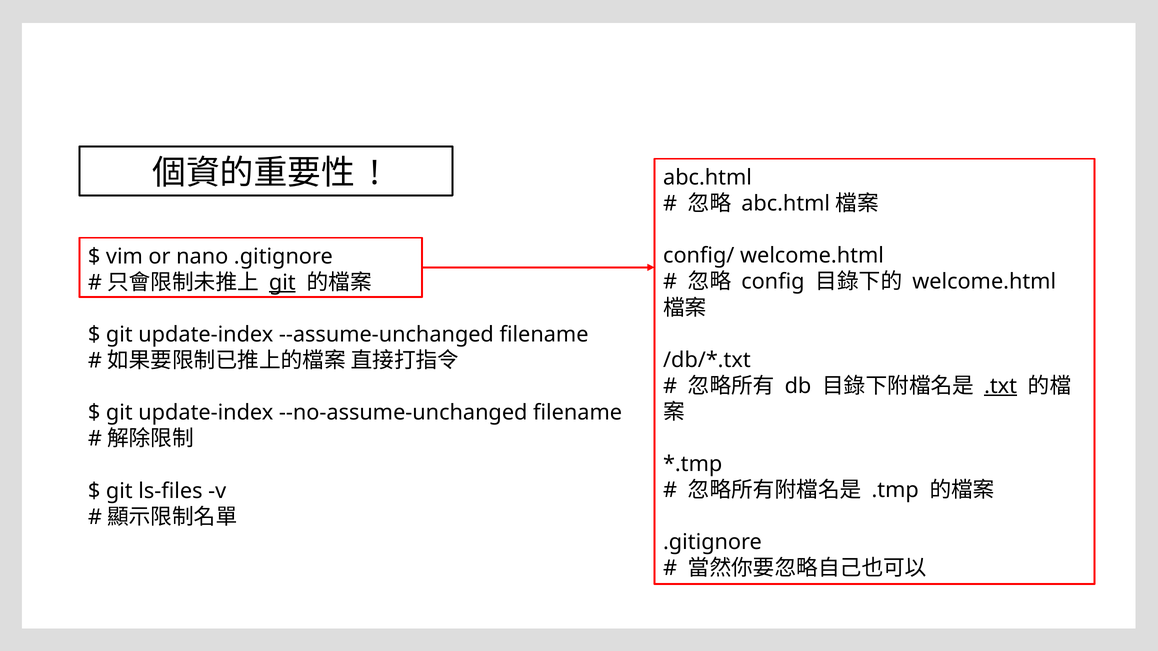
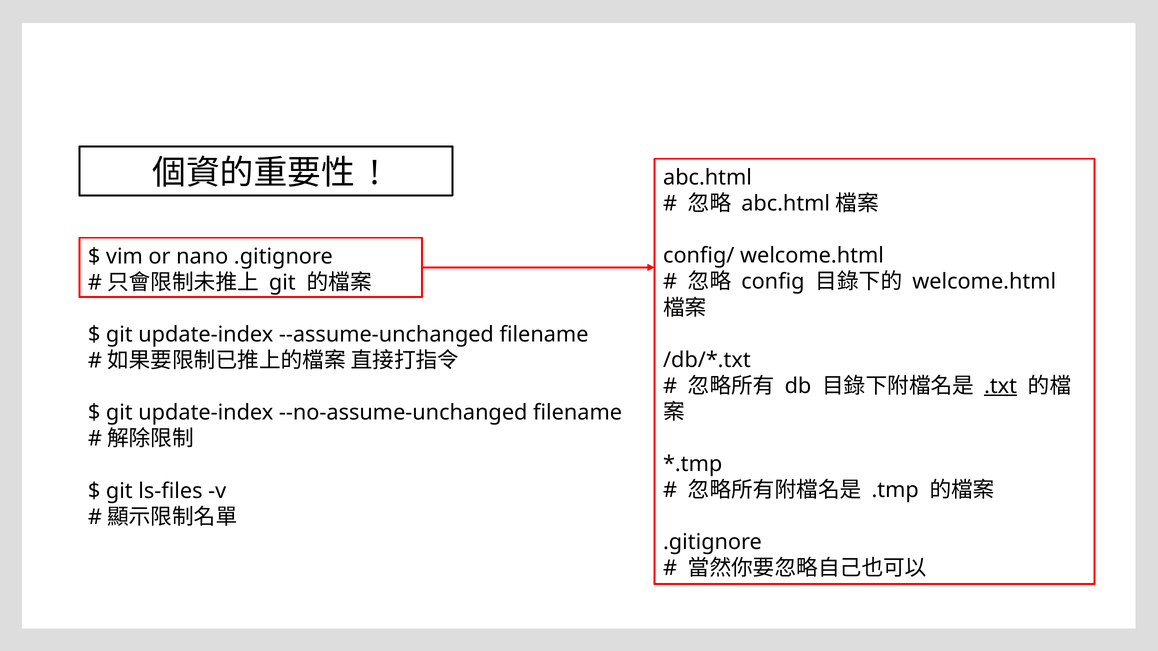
git underline: present -> none (282, 283)
